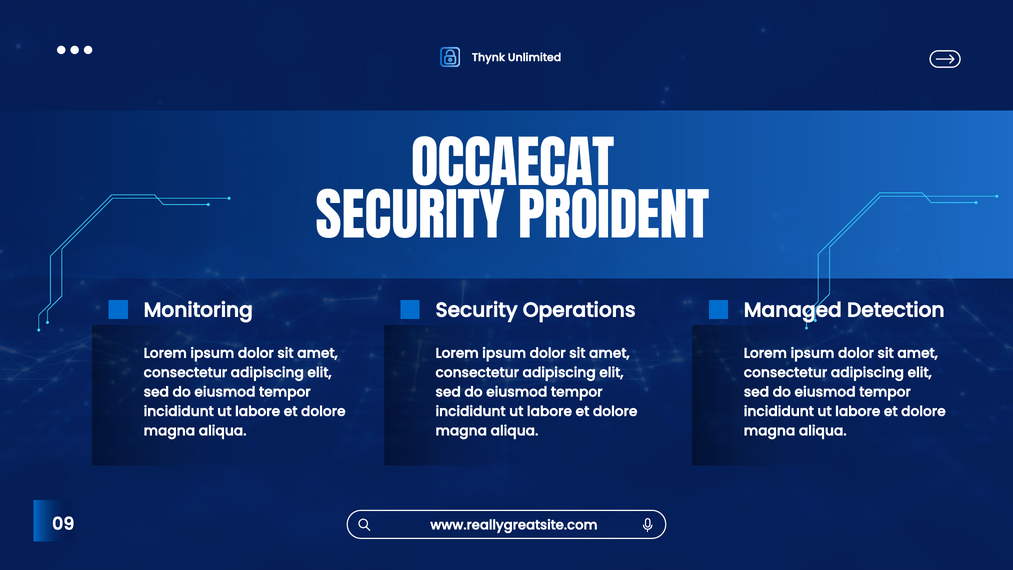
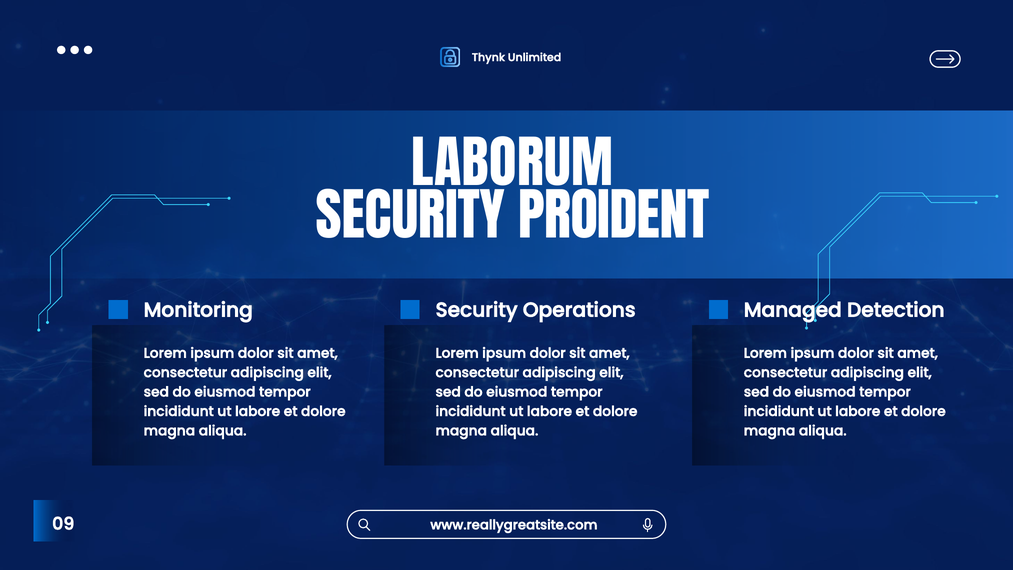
OCCAECAT: OCCAECAT -> LABORUM (512, 167)
